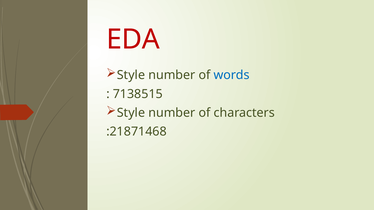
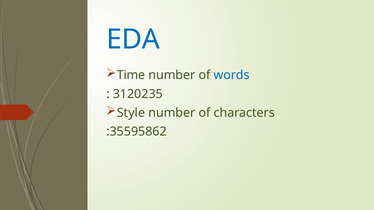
EDA colour: red -> blue (133, 39)
Style: Style -> Time (131, 75)
7138515: 7138515 -> 3120235 (138, 94)
:21871468: :21871468 -> :35595862 (136, 132)
